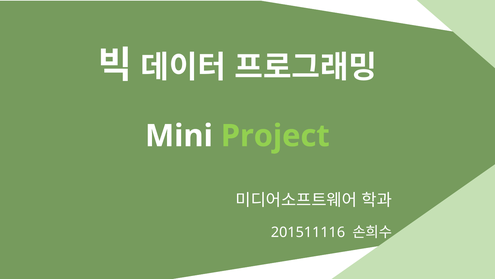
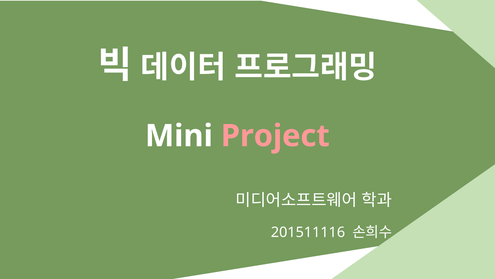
Project colour: light green -> pink (275, 136)
